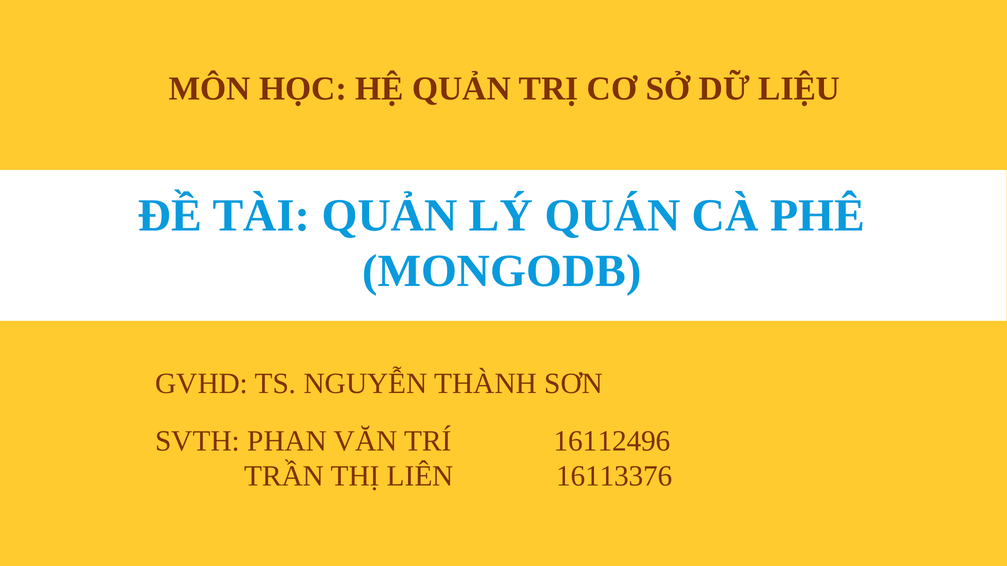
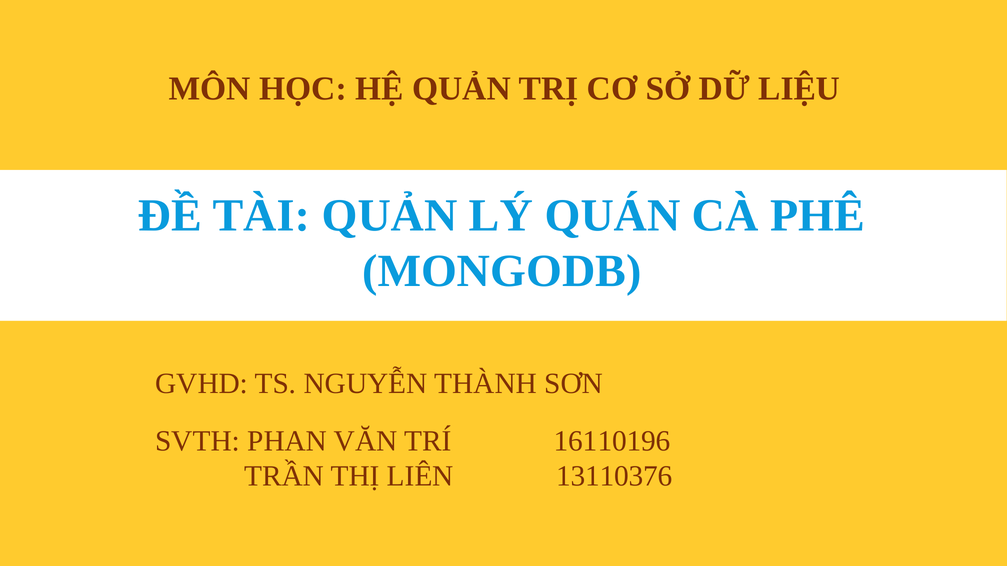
16112496: 16112496 -> 16110196 (612, 441)
16113376: 16113376 -> 13110376 (614, 477)
